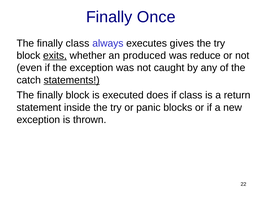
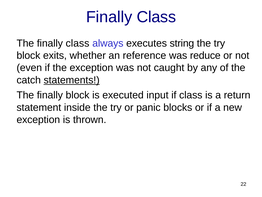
Once: Once -> Class (156, 17)
gives: gives -> string (182, 43)
exits underline: present -> none (55, 55)
produced: produced -> reference (144, 55)
does: does -> input (157, 95)
